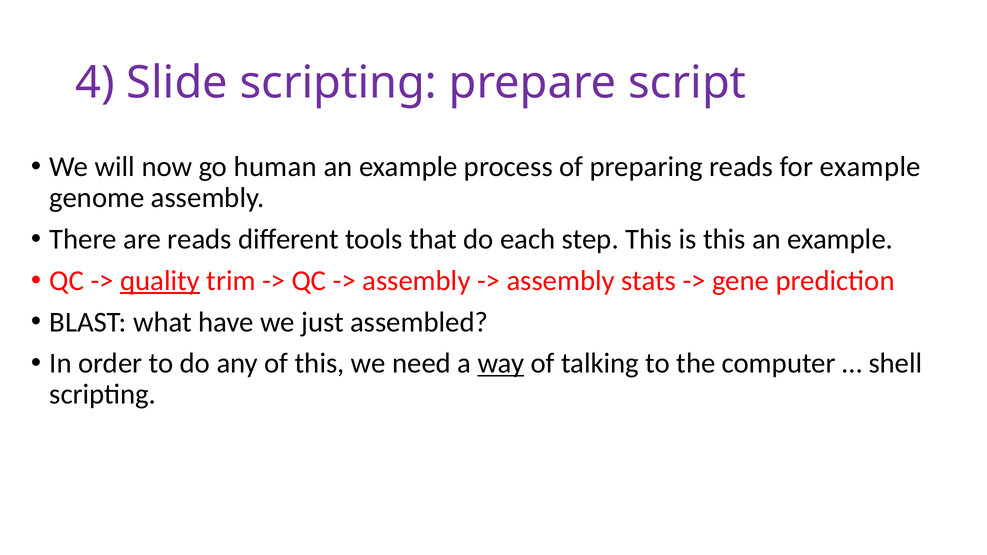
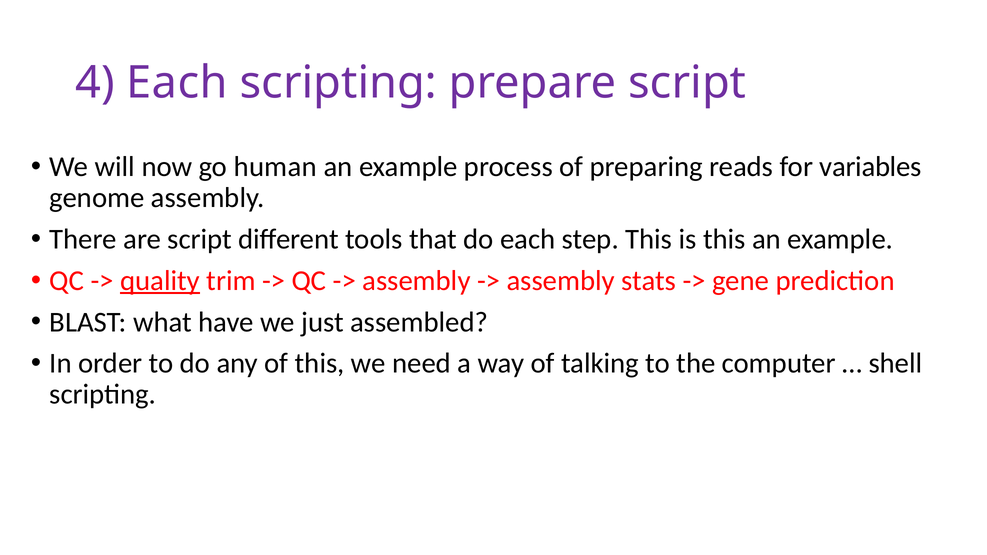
4 Slide: Slide -> Each (177, 83)
for example: example -> variables (870, 167)
are reads: reads -> script (200, 239)
way underline: present -> none (501, 364)
